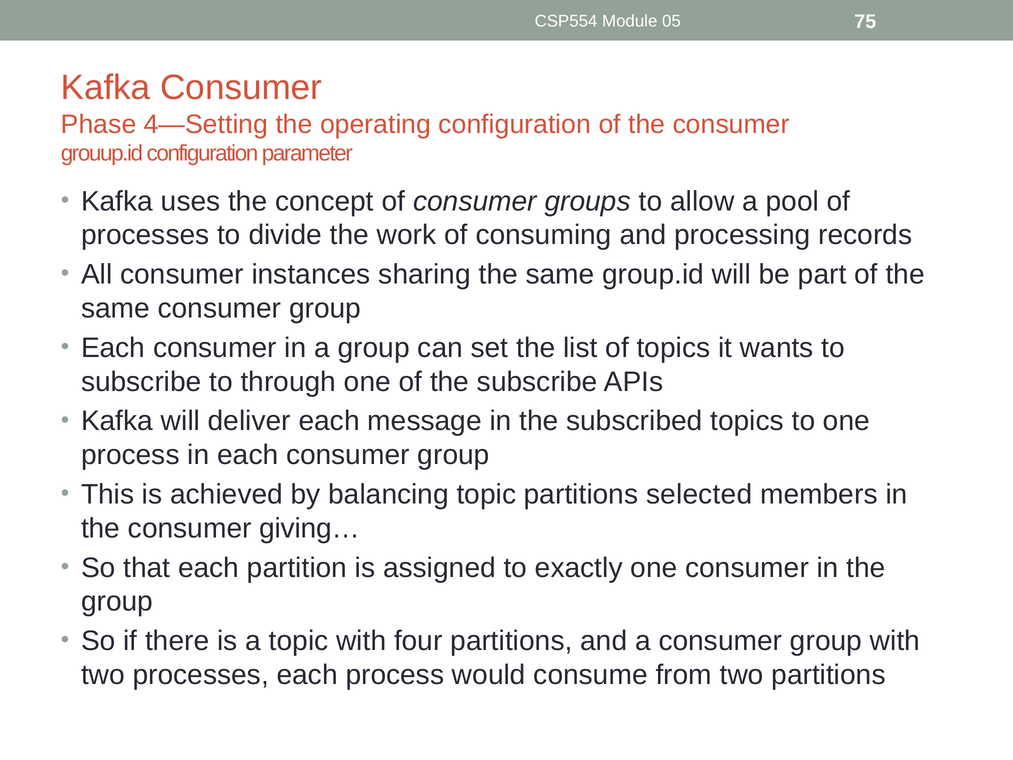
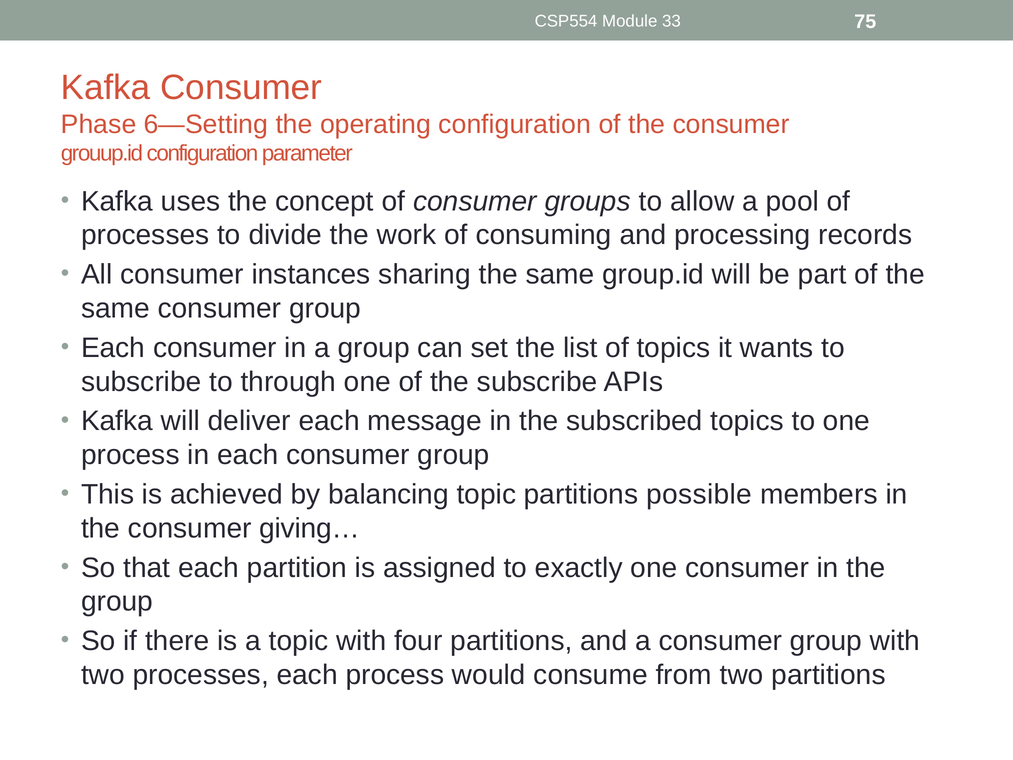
05: 05 -> 33 (671, 21)
4—Setting: 4—Setting -> 6—Setting (206, 124)
selected: selected -> possible (699, 494)
